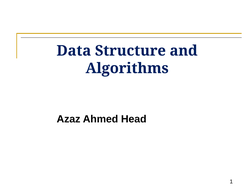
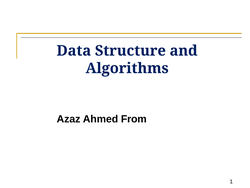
Head: Head -> From (134, 119)
